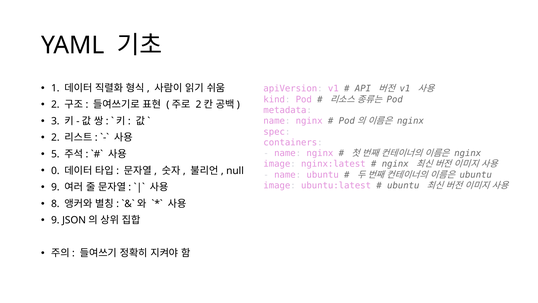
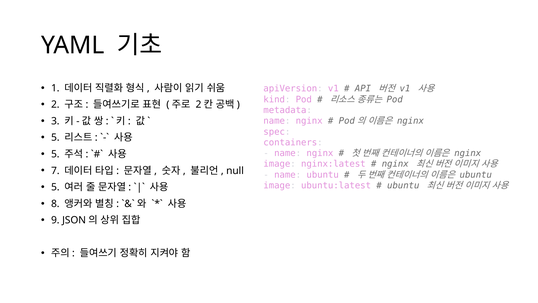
2: 2 -> 5 (55, 137)
0: 0 -> 7 (55, 170)
9: 9 -> 5 (55, 187)
